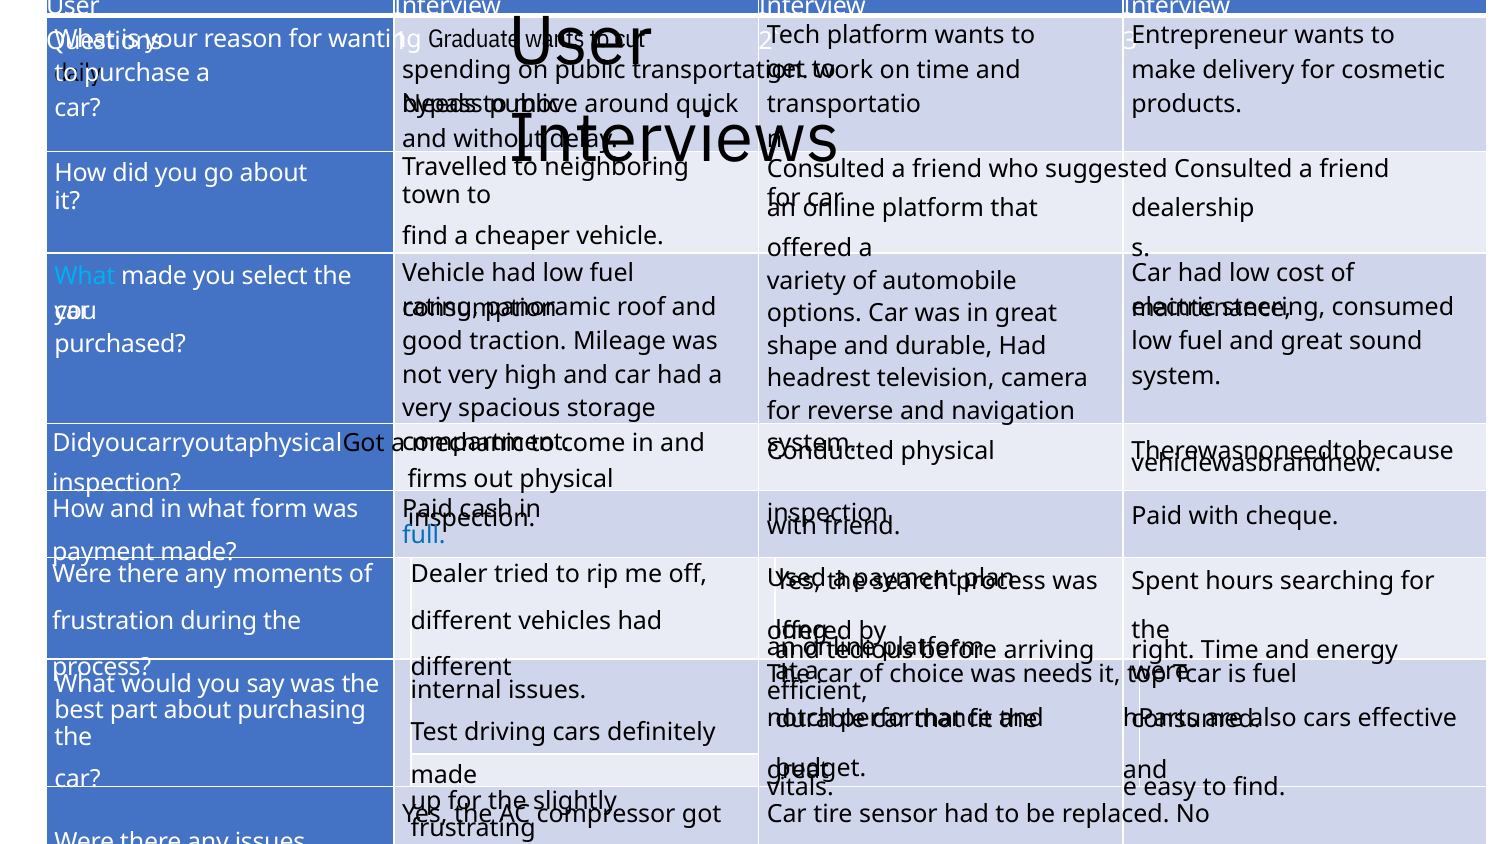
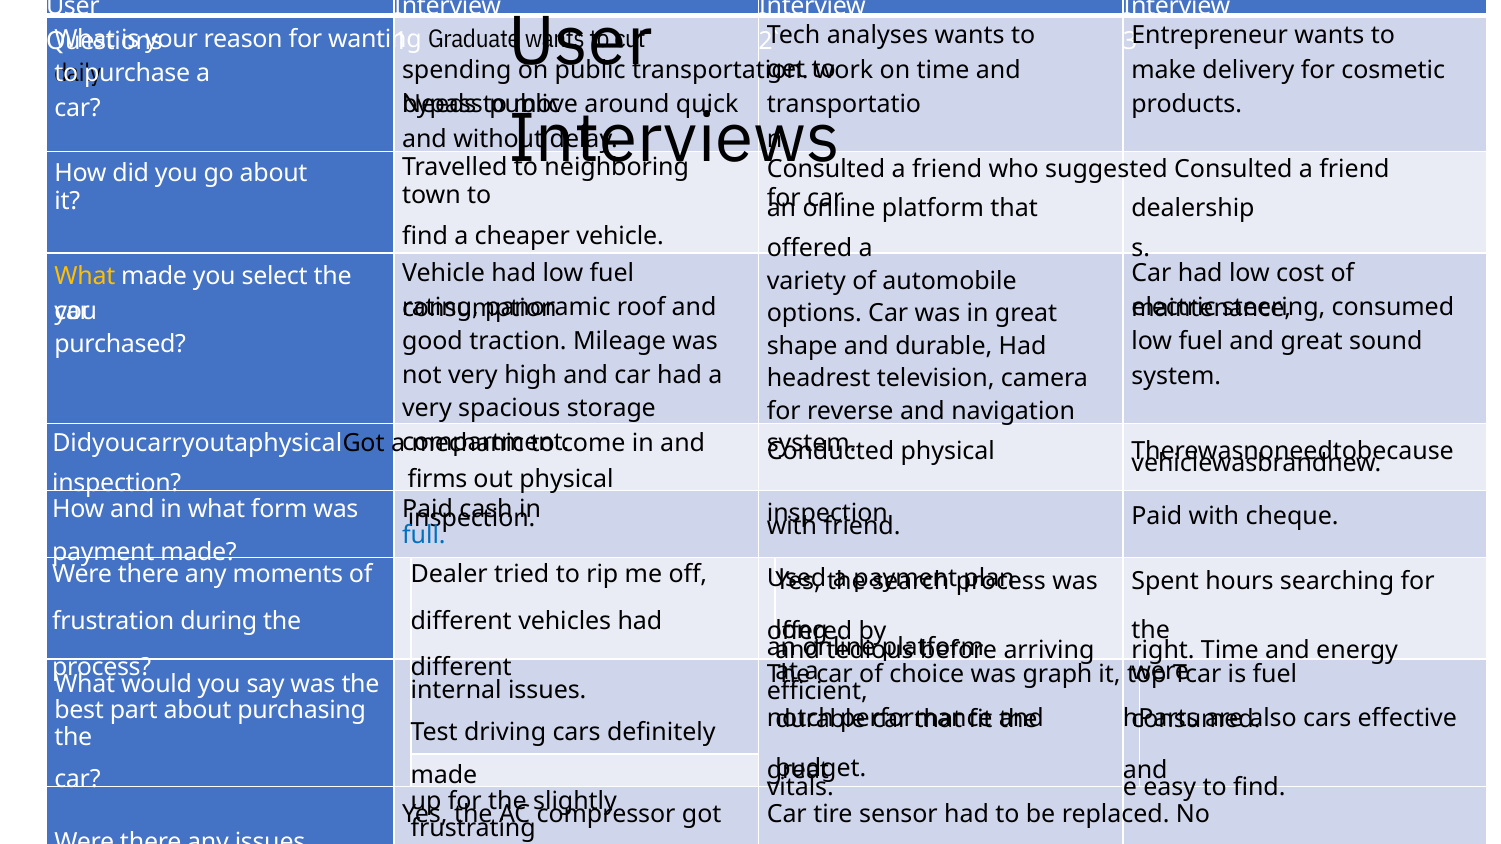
platform: platform -> analyses (877, 36)
What colour: light blue -> yellow (85, 277)
was needs: needs -> graph (1058, 675)
